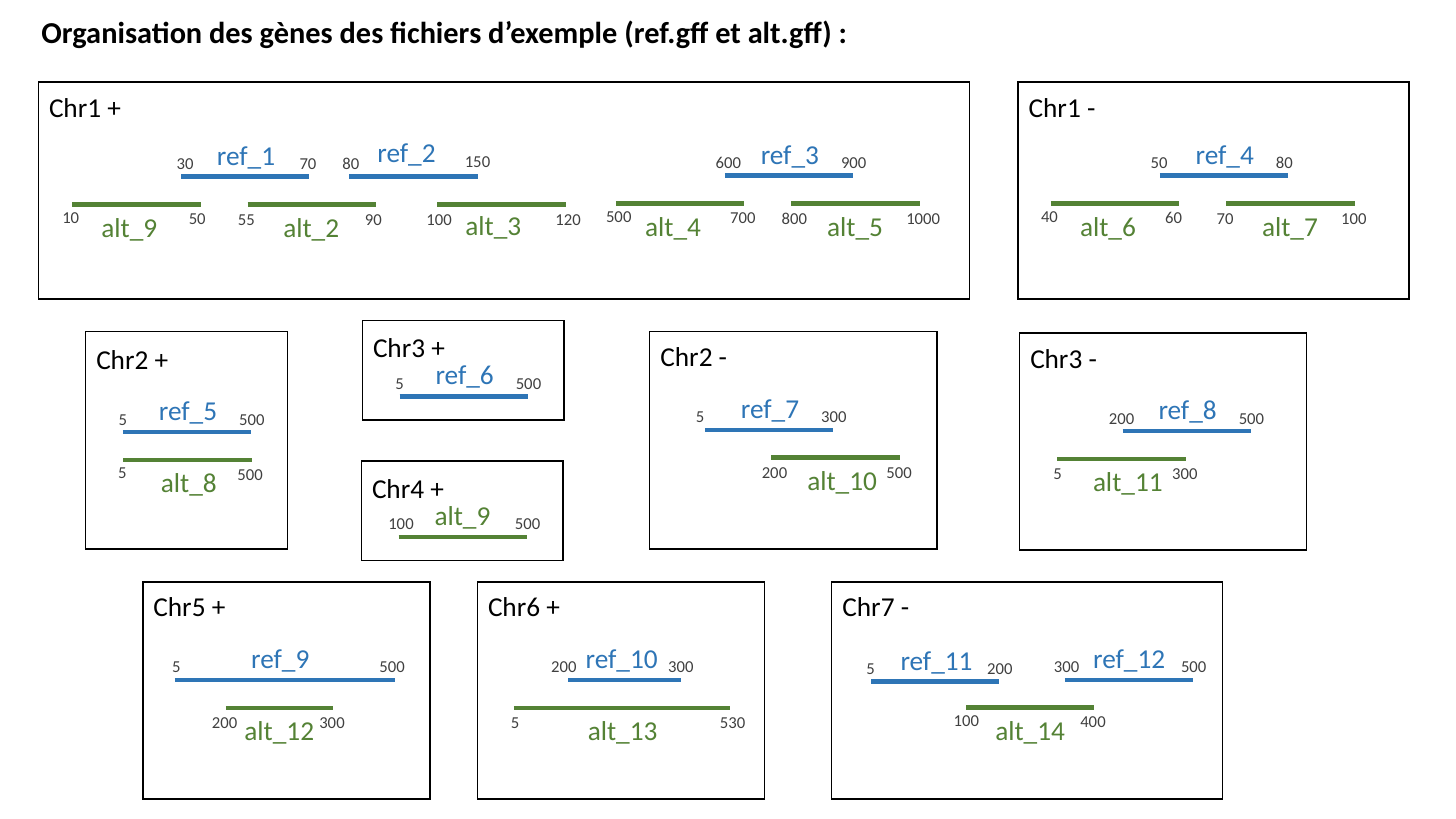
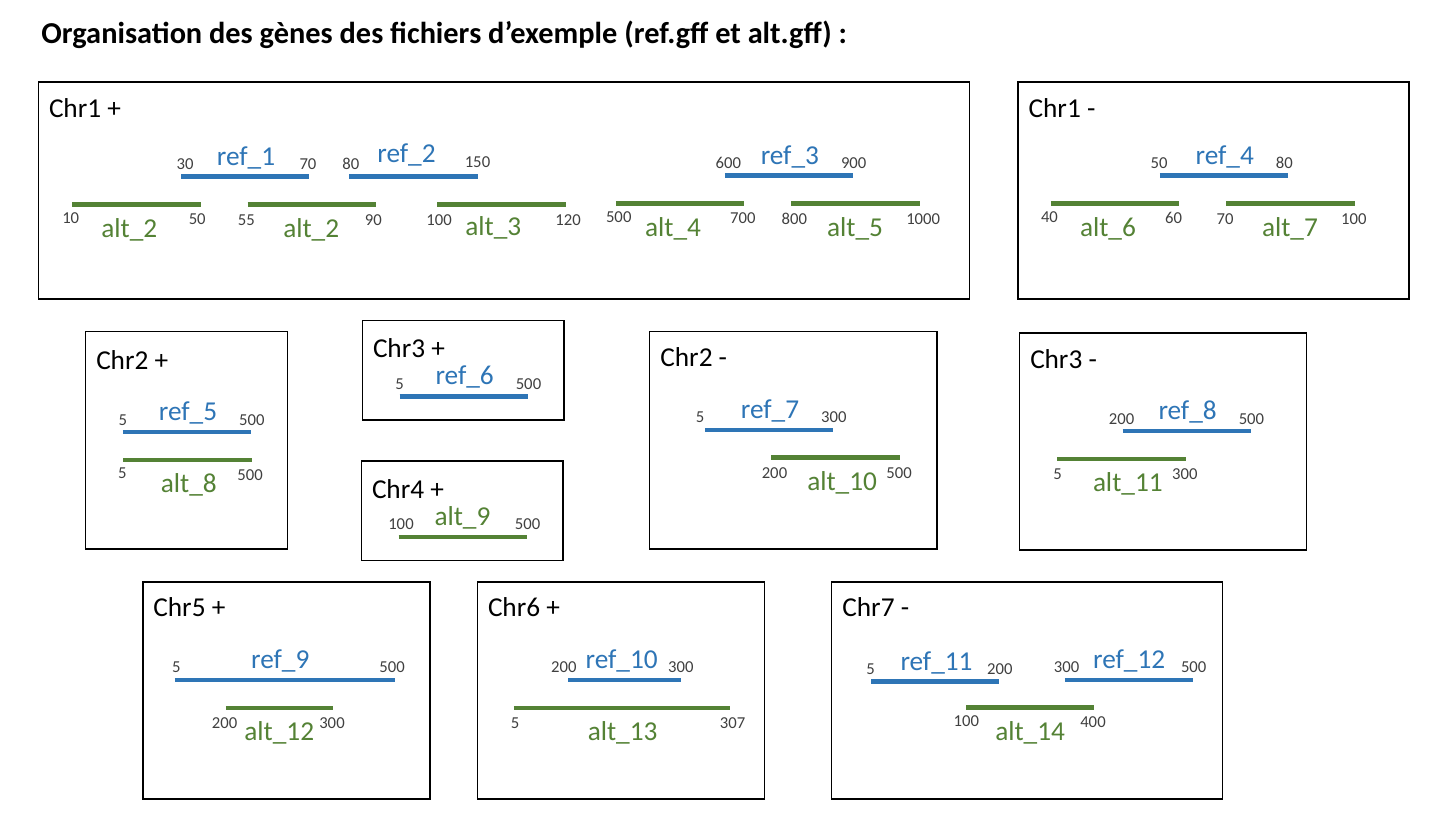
alt_9: alt_9 -> alt_2 (129, 228)
530: 530 -> 307 (733, 723)
